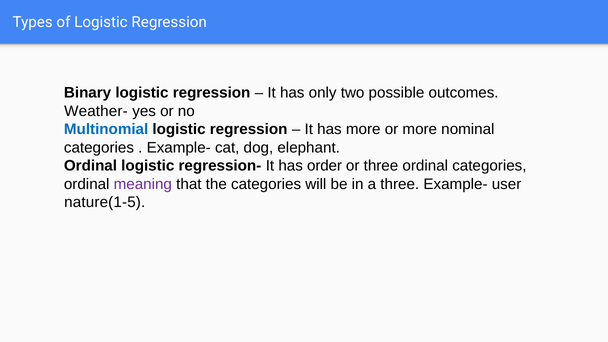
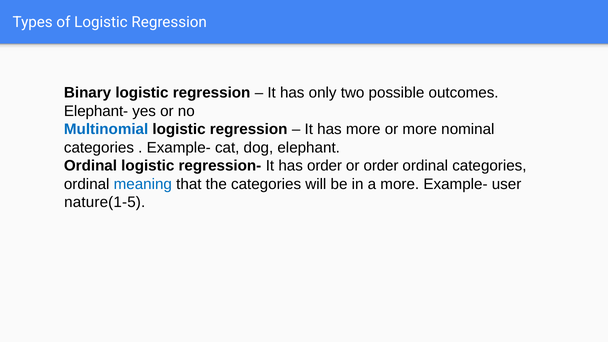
Weather-: Weather- -> Elephant- (96, 111)
or three: three -> order (381, 166)
meaning colour: purple -> blue (143, 184)
a three: three -> more (400, 184)
